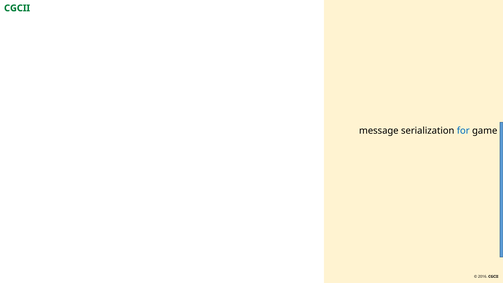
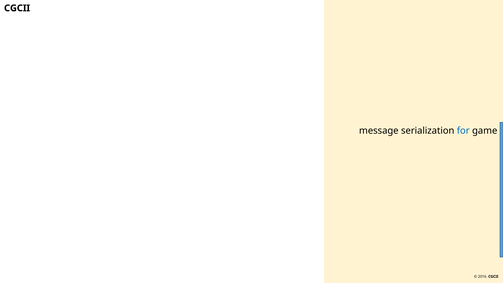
CGCII colour: green -> black (17, 8)
